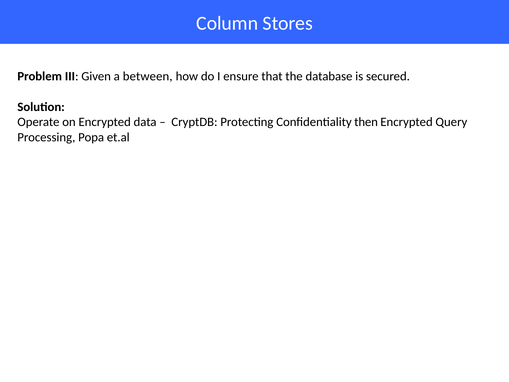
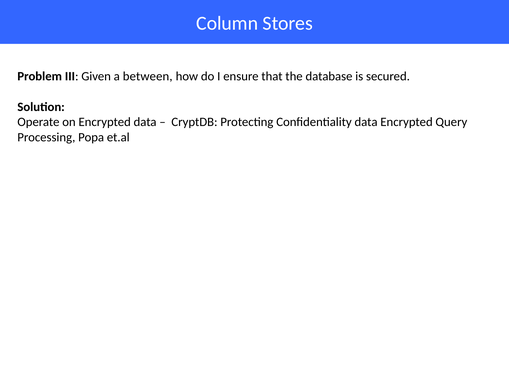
Confidentiality then: then -> data (366, 122)
